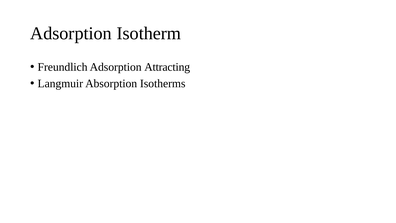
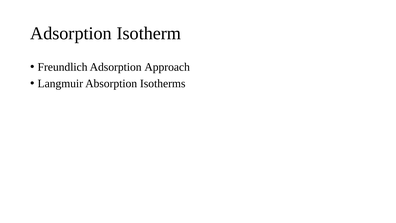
Attracting: Attracting -> Approach (167, 67)
